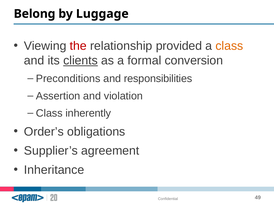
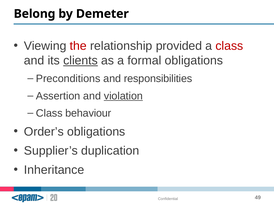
Luggage: Luggage -> Demeter (102, 14)
class colour: orange -> red (229, 46)
formal conversion: conversion -> obligations (194, 61)
violation underline: none -> present (123, 96)
inherently: inherently -> behaviour (88, 114)
agreement: agreement -> duplication (110, 151)
